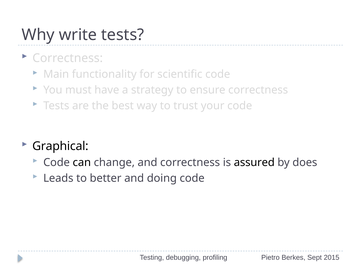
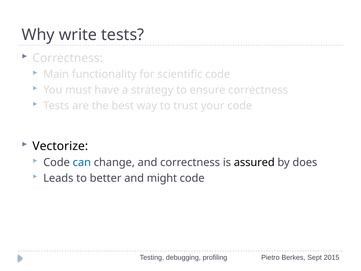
Graphical: Graphical -> Vectorize (60, 146)
can colour: black -> blue (82, 162)
doing: doing -> might (162, 178)
